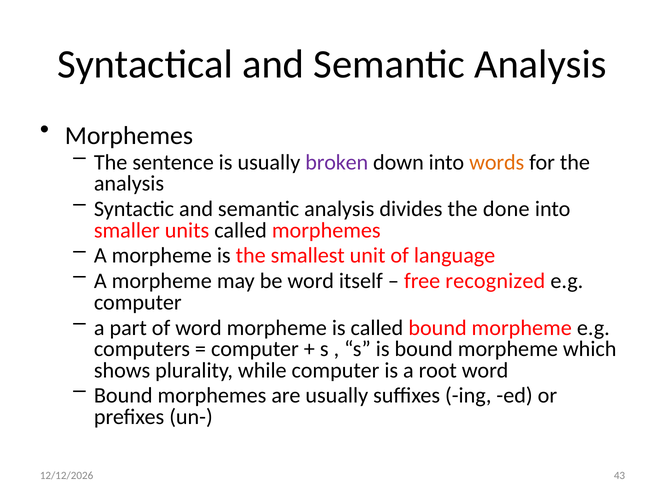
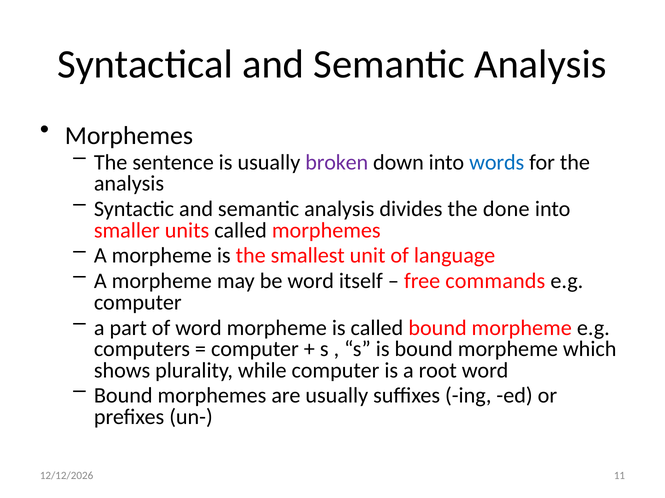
words colour: orange -> blue (497, 163)
recognized: recognized -> commands (495, 281)
43: 43 -> 11 (619, 476)
